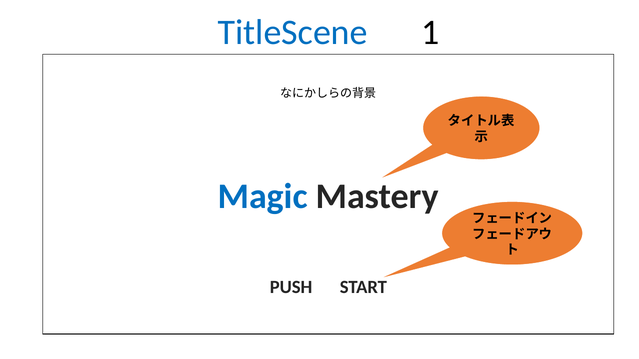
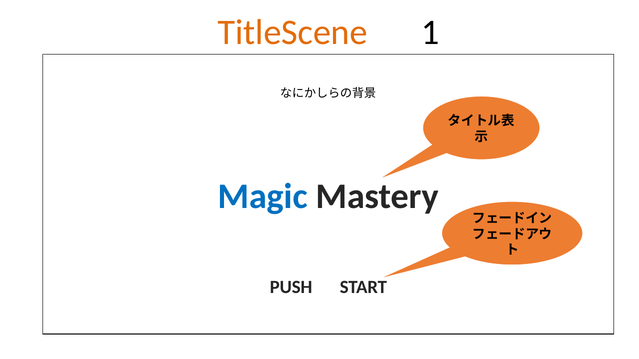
TitleScene colour: blue -> orange (293, 32)
